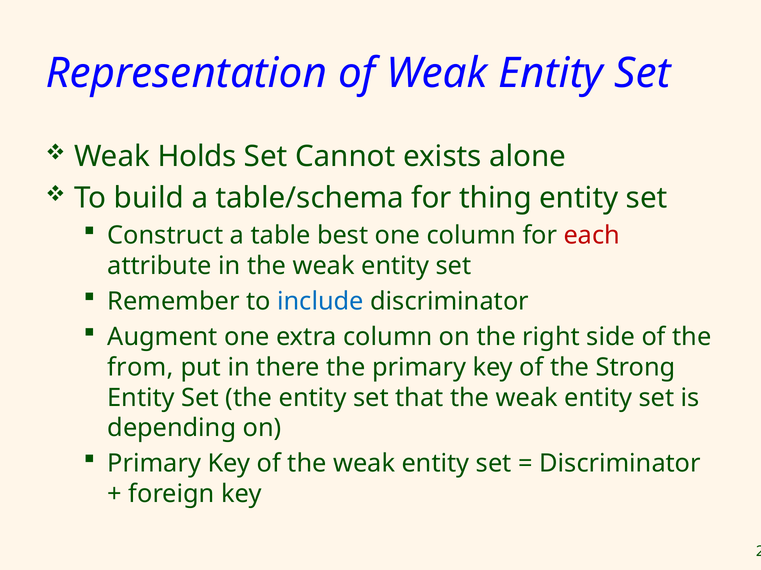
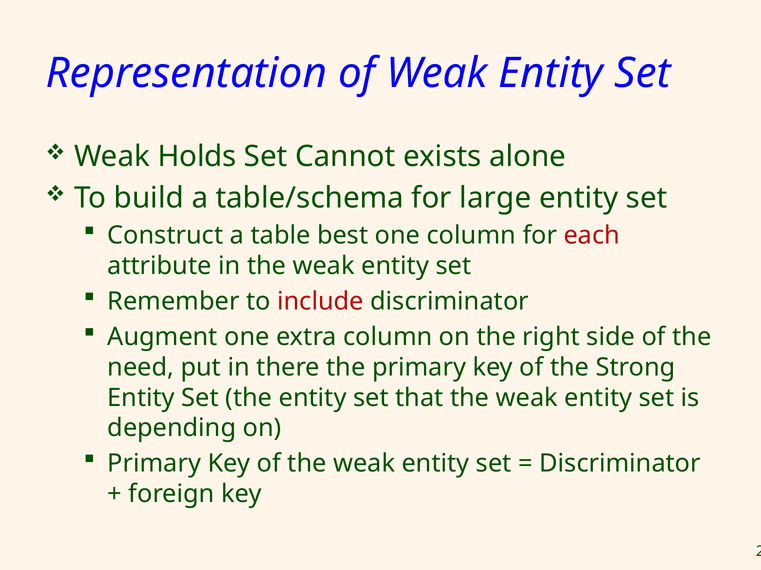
thing: thing -> large (495, 198)
include colour: blue -> red (320, 302)
from: from -> need (141, 368)
